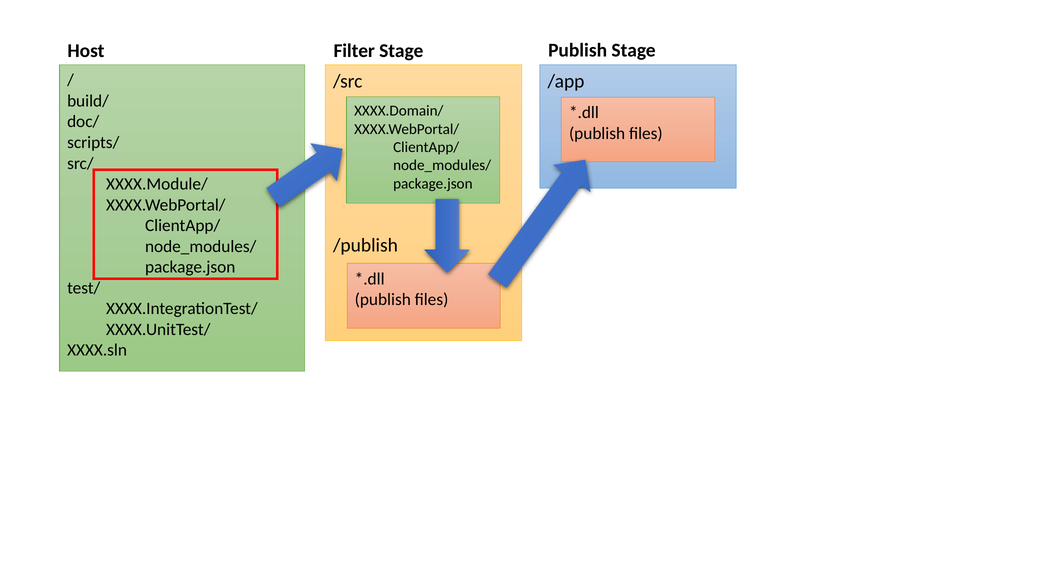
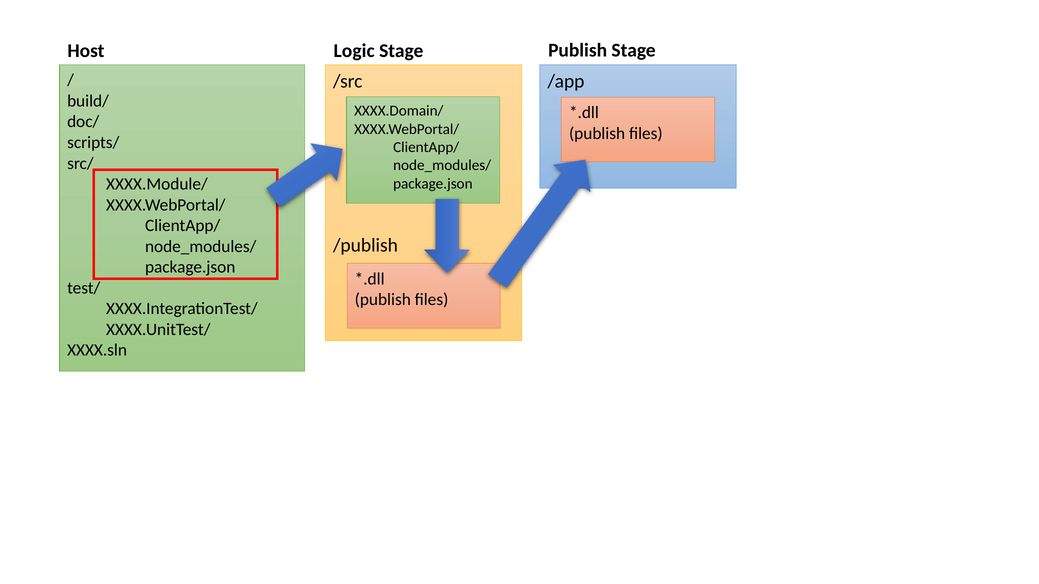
Filter: Filter -> Logic (354, 51)
